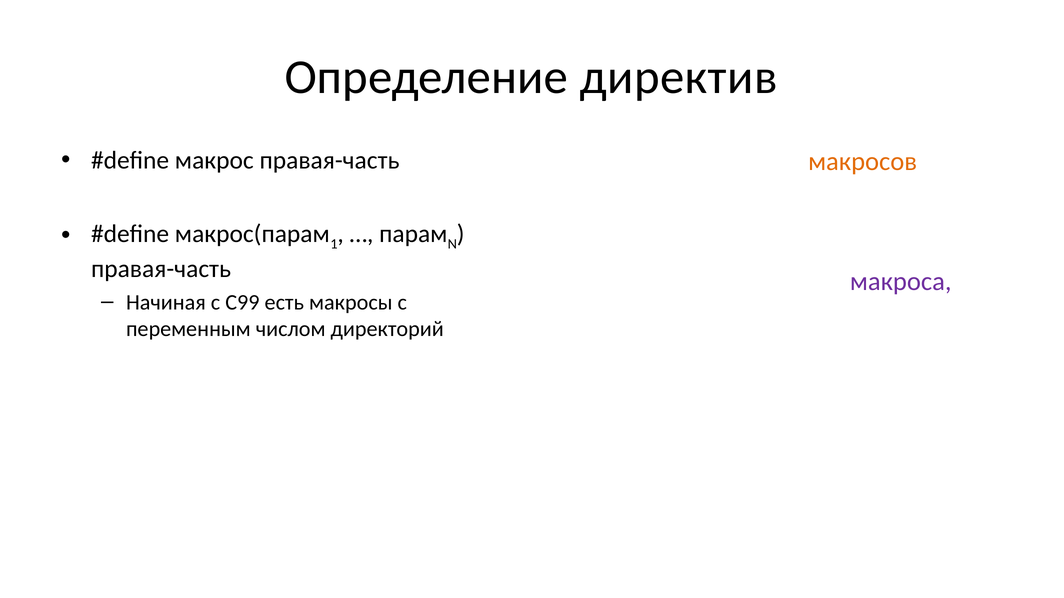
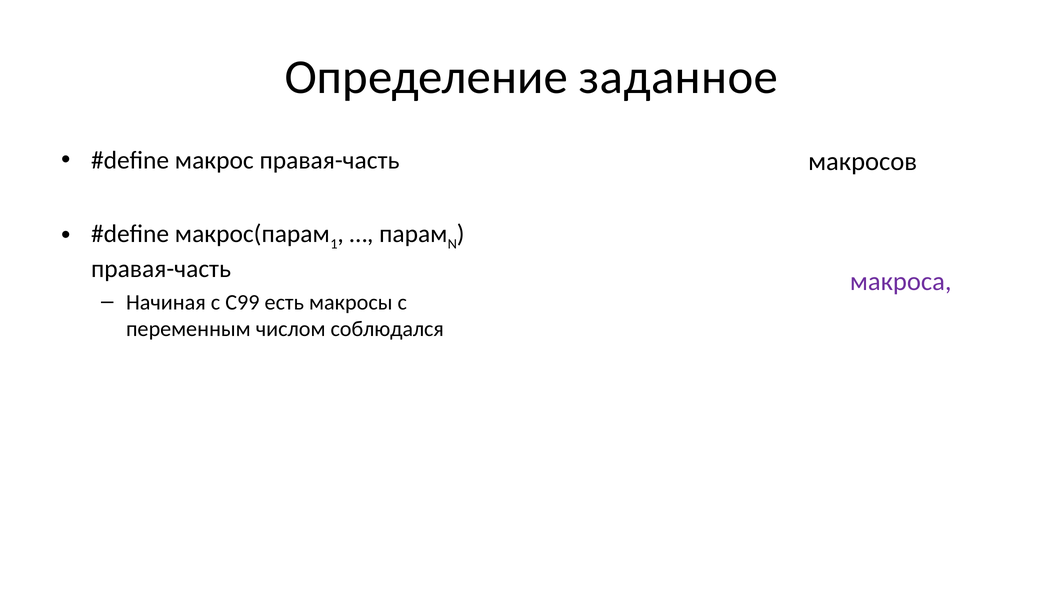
директив: директив -> заданное (679, 77)
макросов colour: orange -> black (863, 161)
директорий: директорий -> соблюдался (387, 329)
